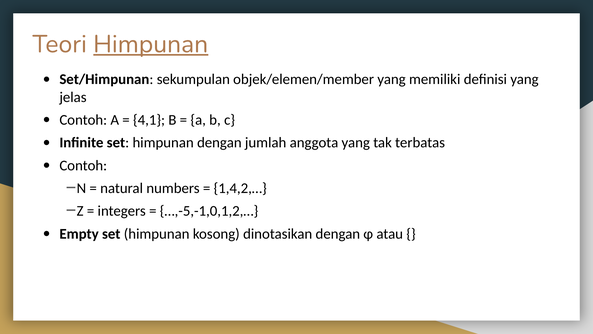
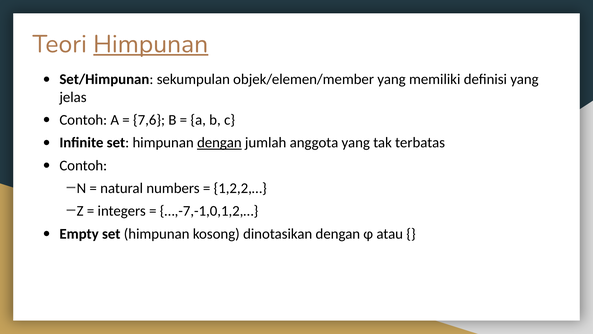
4,1: 4,1 -> 7,6 (149, 120)
dengan underline: none -> present (219, 143)
1,4,2,…: 1,4,2,… -> 1,2,2,… (240, 188)
…,-5,-1,0,1,2,…: …,-5,-1,0,1,2,… -> …,-7,-1,0,1,2,… (209, 211)
